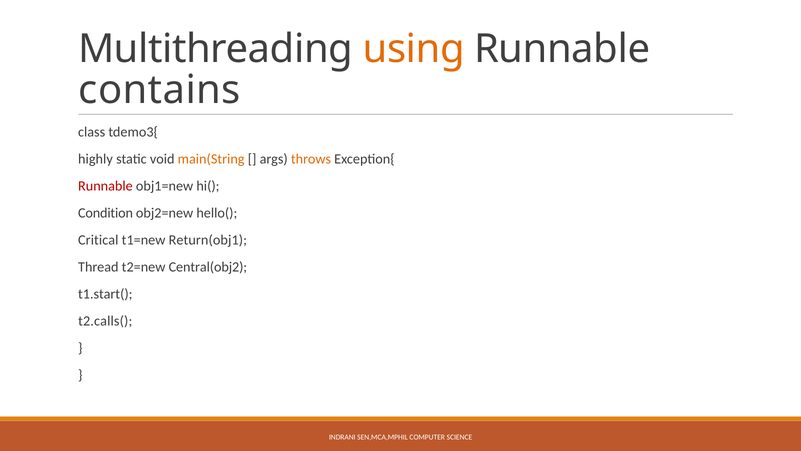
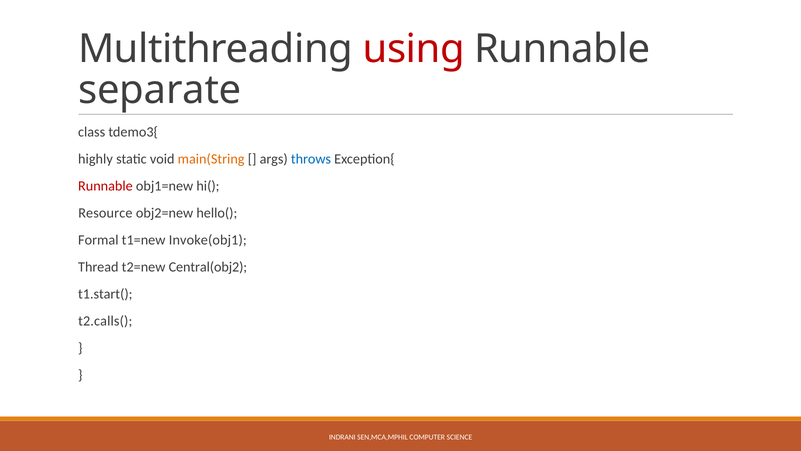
using colour: orange -> red (414, 49)
contains: contains -> separate (160, 90)
throws colour: orange -> blue (311, 159)
Condition: Condition -> Resource (105, 213)
Critical: Critical -> Formal (98, 240)
Return(obj1: Return(obj1 -> Invoke(obj1 (208, 240)
